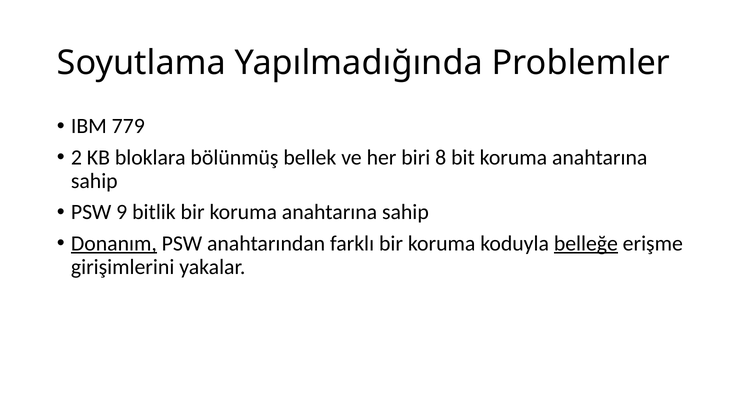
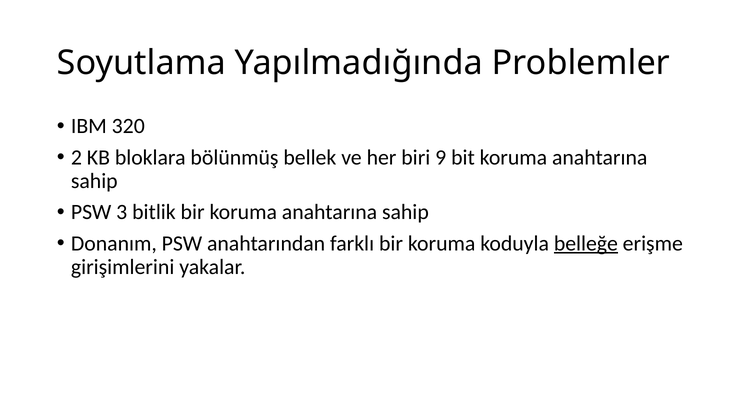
779: 779 -> 320 (128, 126)
8: 8 -> 9 (441, 158)
9: 9 -> 3 (122, 212)
Donanım underline: present -> none (114, 244)
